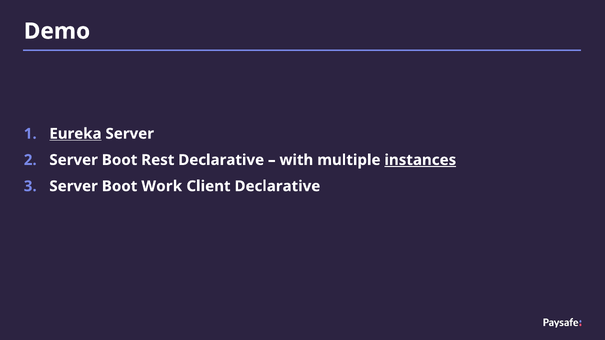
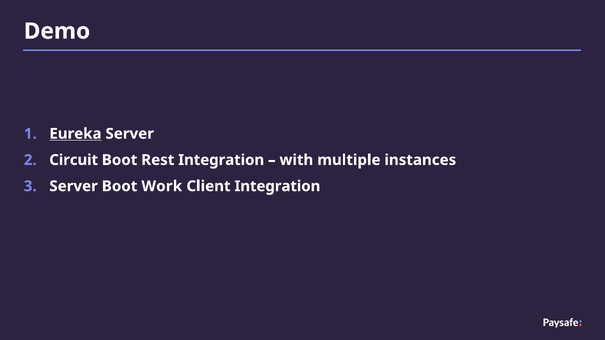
Server: Server -> Circuit (74, 160)
Rest Declarative: Declarative -> Integration (221, 160)
instances underline: present -> none (420, 160)
Client Declarative: Declarative -> Integration (277, 186)
